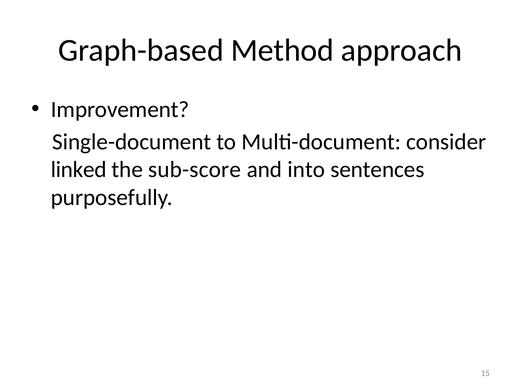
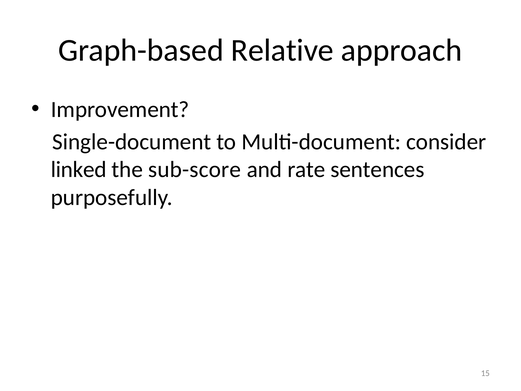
Method: Method -> Relative (282, 50)
into: into -> rate (306, 170)
